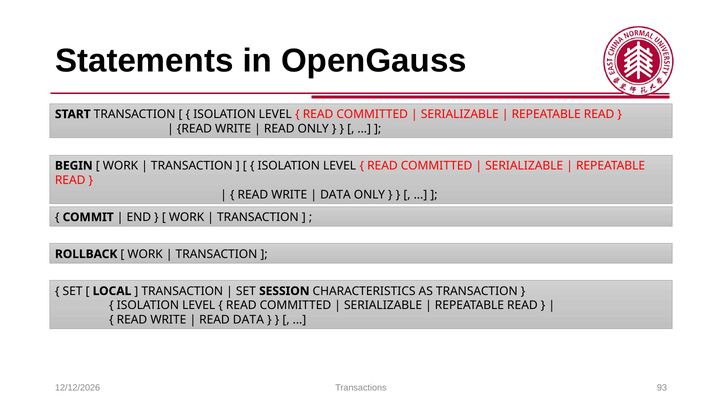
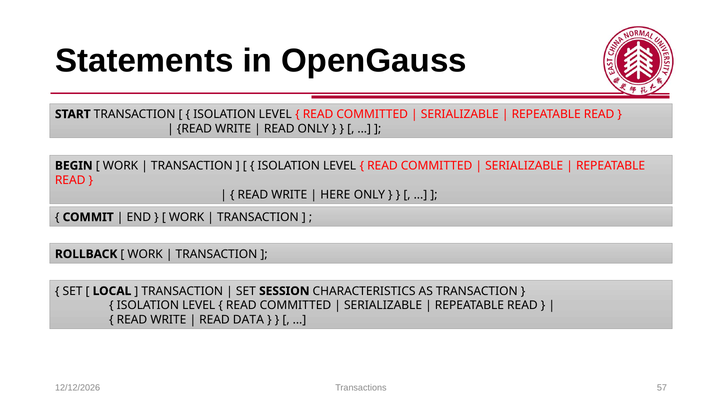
DATA: DATA -> HERE (335, 195)
93: 93 -> 57 (662, 388)
